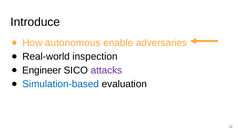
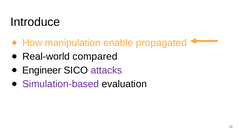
autonomous: autonomous -> manipulation (73, 43)
adversaries: adversaries -> propagated (161, 43)
inspection: inspection -> compared (95, 56)
Simulation-based colour: blue -> purple (61, 84)
